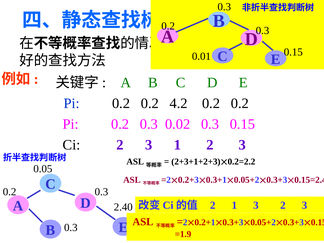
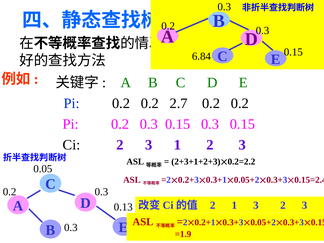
0.01: 0.01 -> 6.84 (201, 56)
4.2: 4.2 -> 2.7 (179, 103)
0.2 0.3 0.02: 0.02 -> 0.15 (178, 124)
2.40: 2.40 -> 0.13 (123, 207)
